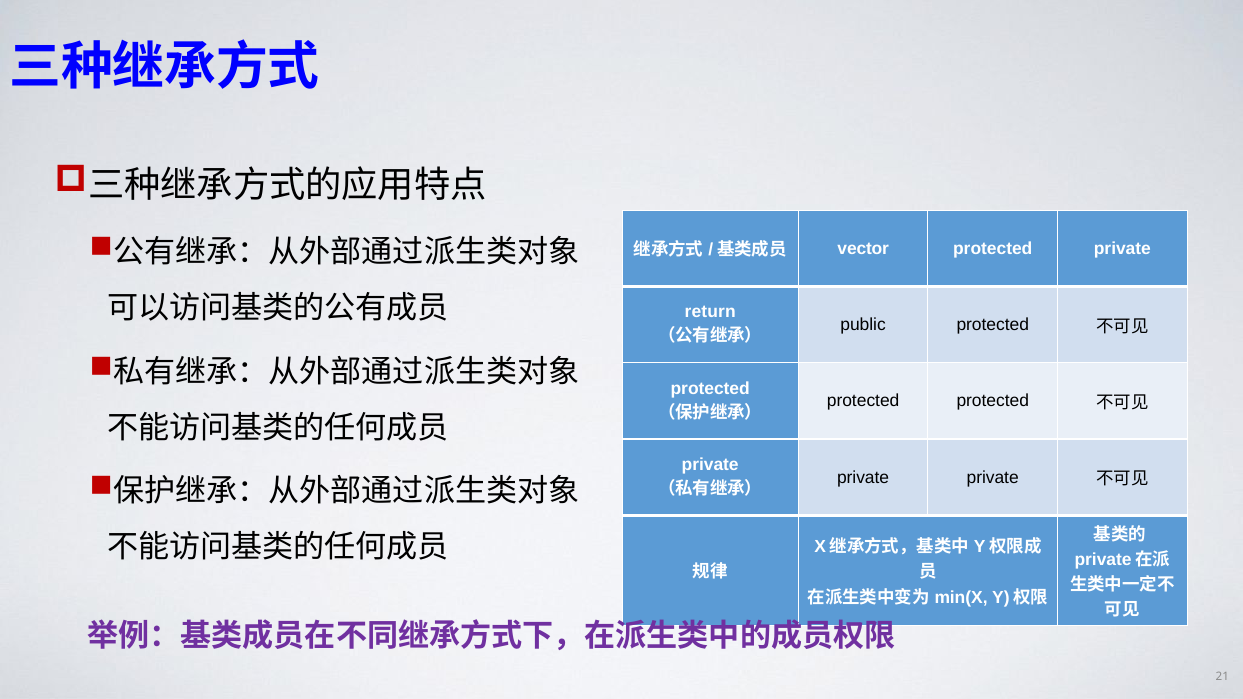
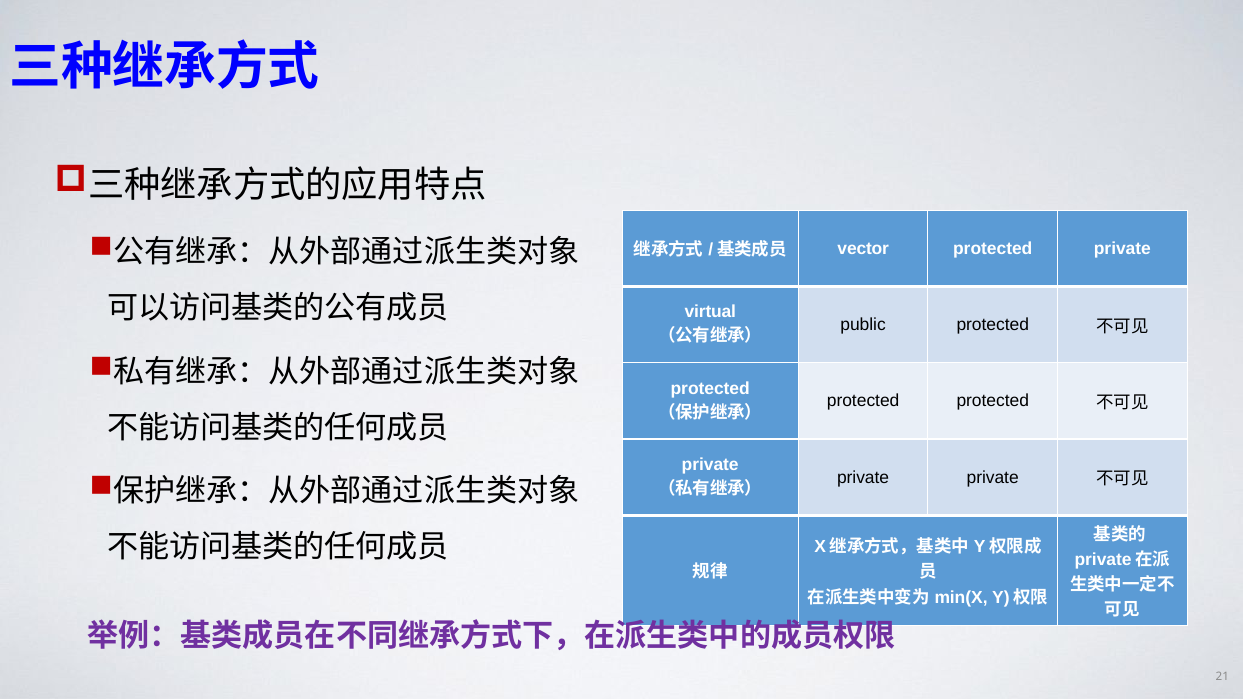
return: return -> virtual (710, 312)
